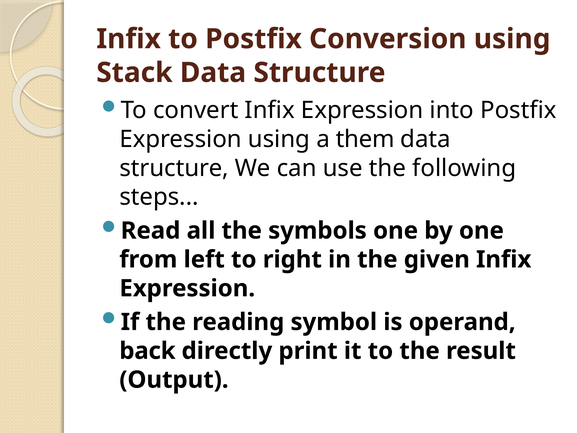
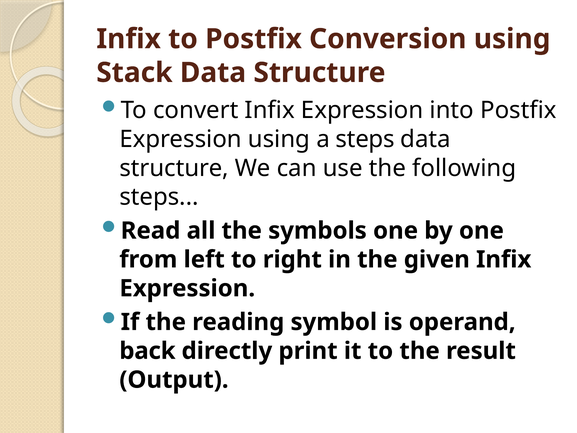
a them: them -> steps (365, 139)
